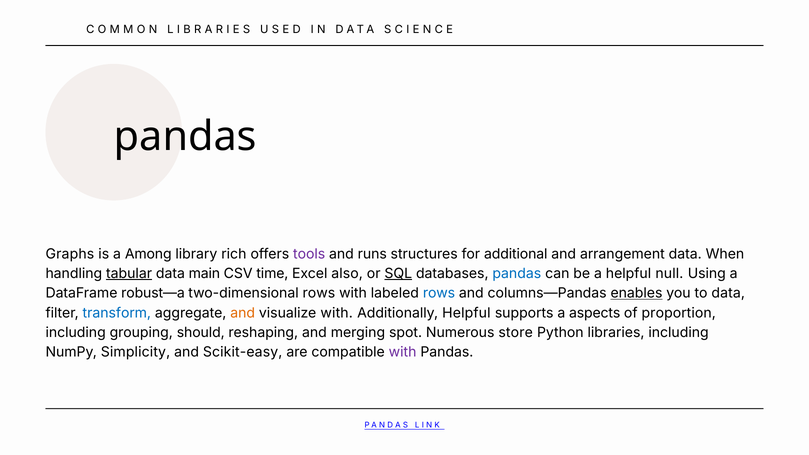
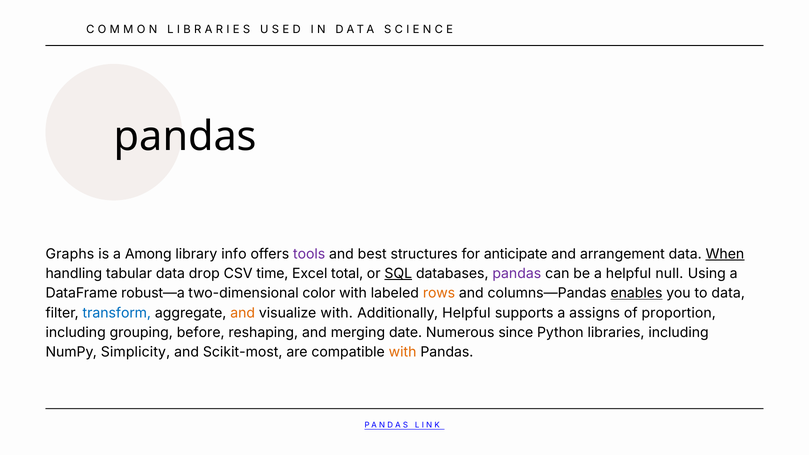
rich: rich -> info (234, 254)
runs: runs -> best (372, 254)
additional: additional -> anticipate (516, 254)
When underline: none -> present (725, 254)
tabular underline: present -> none (129, 274)
main: main -> drop (204, 274)
also: also -> total (347, 274)
pandas colour: blue -> purple (517, 274)
two-dimensional rows: rows -> color (319, 293)
rows colour: blue -> orange (439, 293)
aspects: aspects -> assigns (595, 313)
should: should -> before (201, 333)
spot: spot -> date (406, 333)
store: store -> since (516, 333)
Scikit-easy: Scikit-easy -> Scikit-most (243, 352)
with colour: purple -> orange (403, 352)
